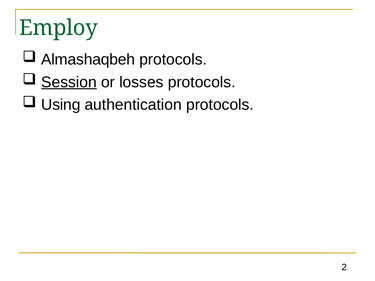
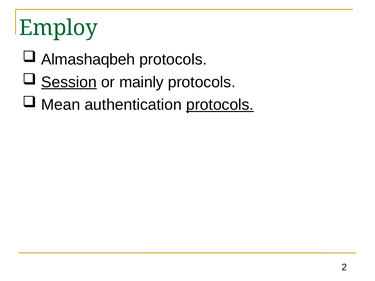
losses: losses -> mainly (141, 82)
Using: Using -> Mean (61, 105)
protocols underline: none -> present (220, 105)
